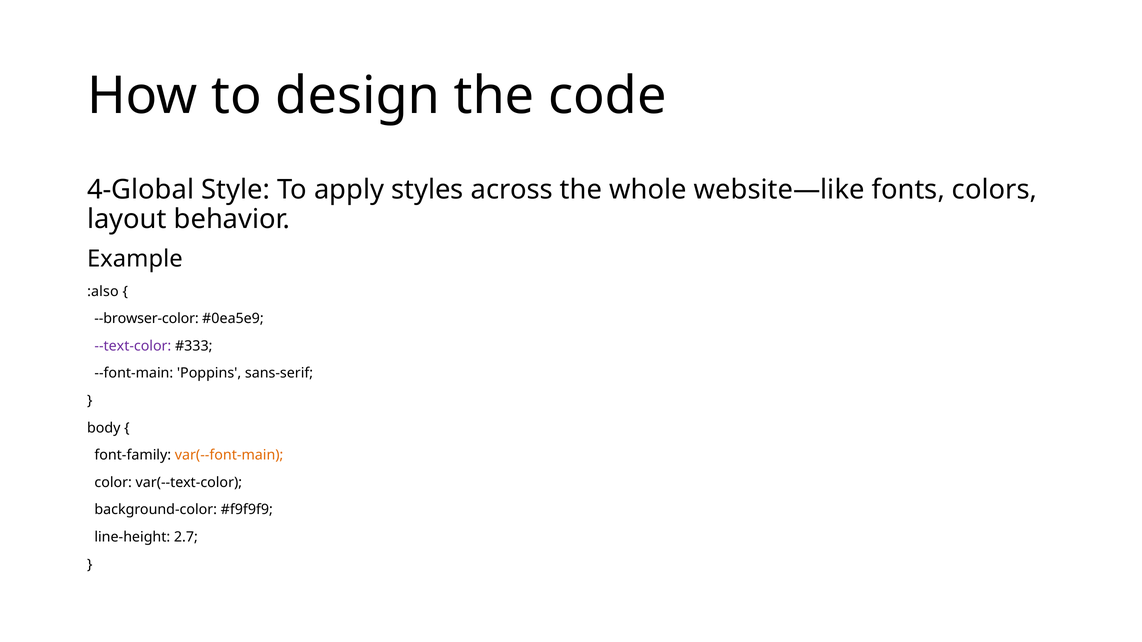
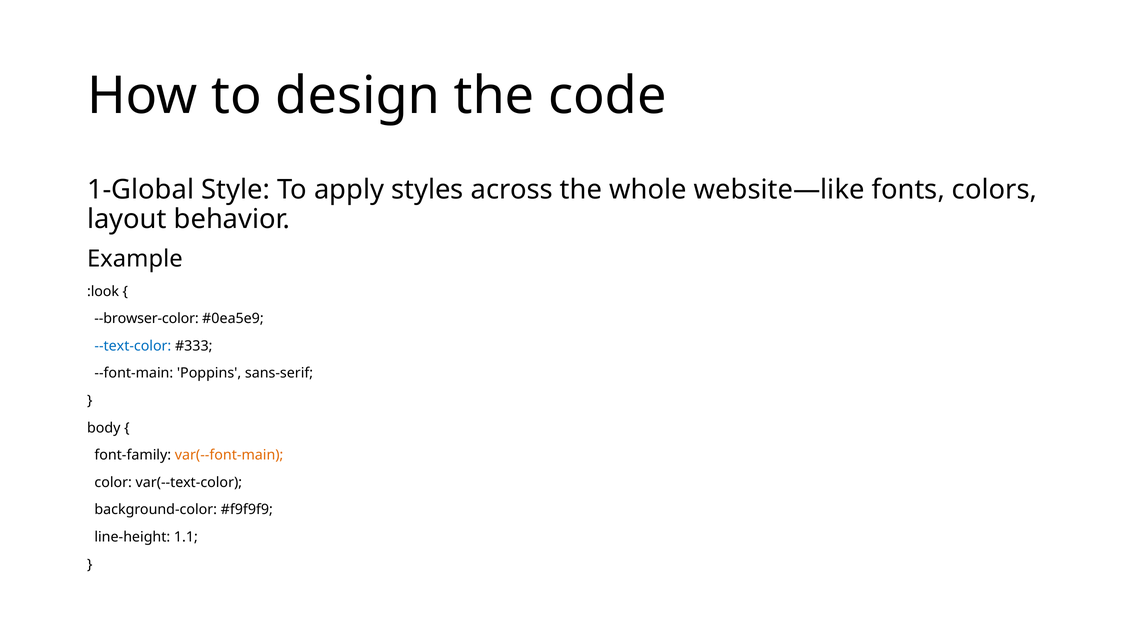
4-Global: 4-Global -> 1-Global (141, 190)
:also: :also -> :look (103, 291)
--text-color colour: purple -> blue (133, 346)
2.7: 2.7 -> 1.1 (186, 537)
